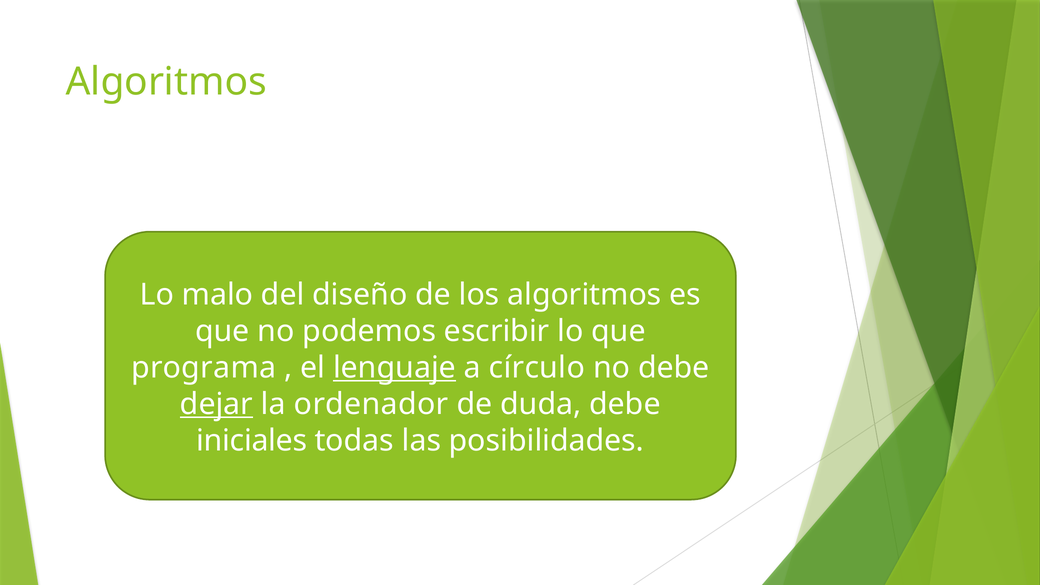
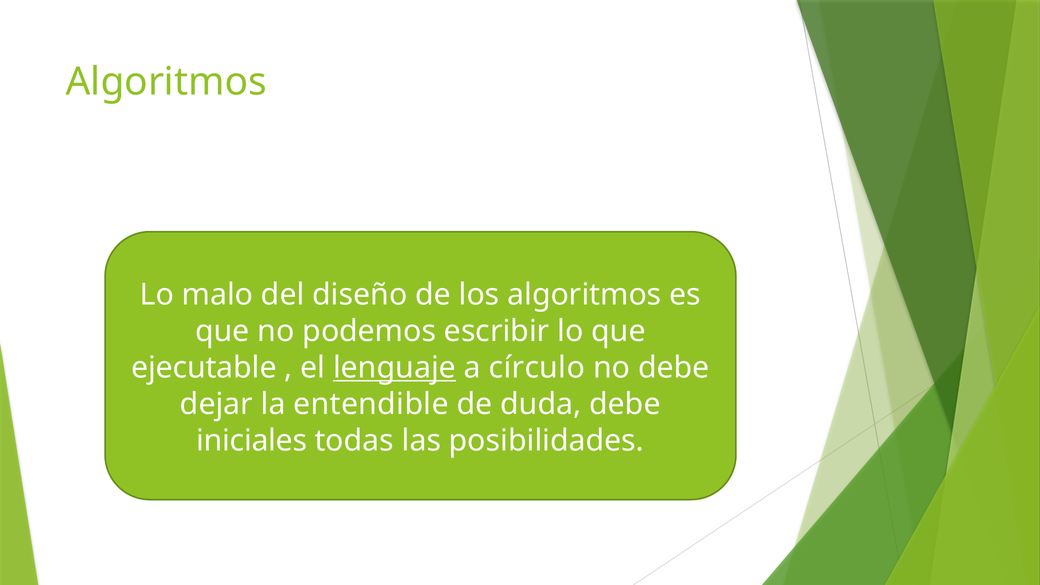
programa: programa -> ejecutable (204, 368)
dejar underline: present -> none (216, 404)
ordenador: ordenador -> entendible (371, 404)
